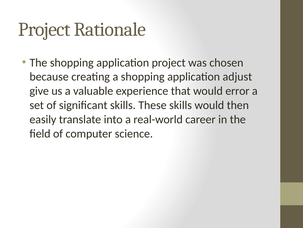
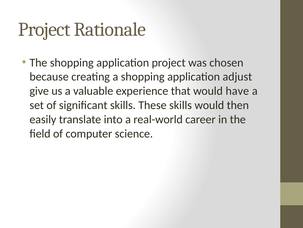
error: error -> have (237, 91)
